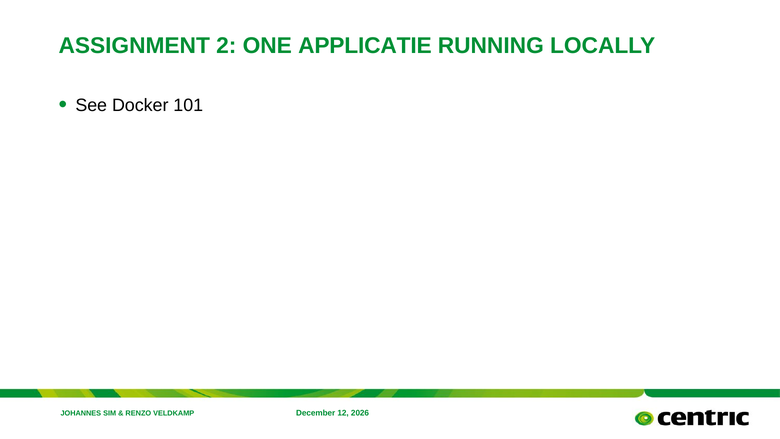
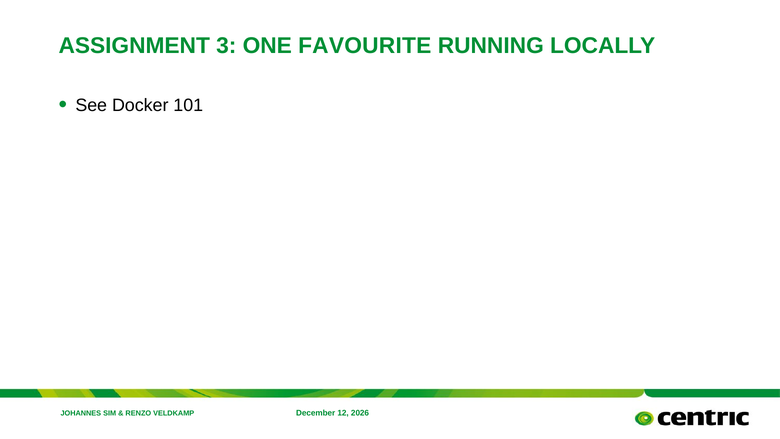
2: 2 -> 3 (226, 45)
APPLICATIE: APPLICATIE -> FAVOURITE (365, 45)
